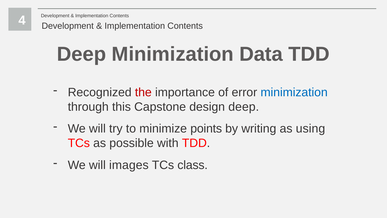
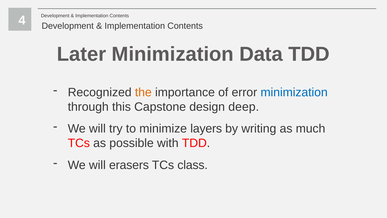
Deep: Deep -> Later (82, 54)
the colour: red -> orange (143, 92)
points: points -> layers (206, 128)
using: using -> much (311, 128)
images: images -> erasers (129, 165)
